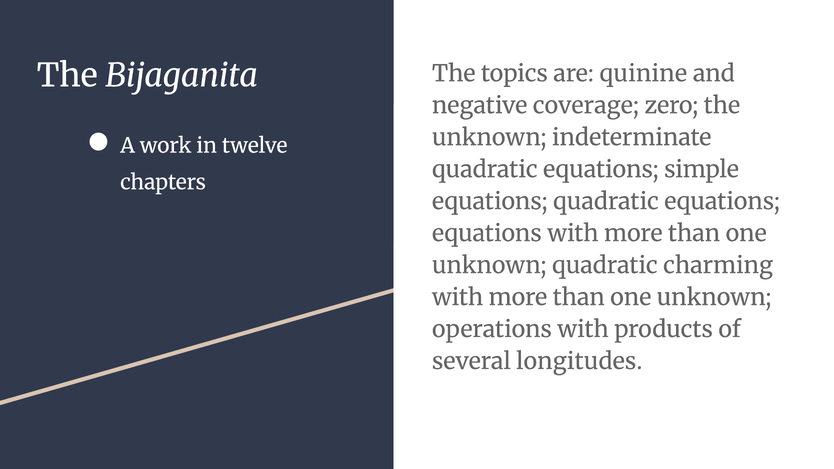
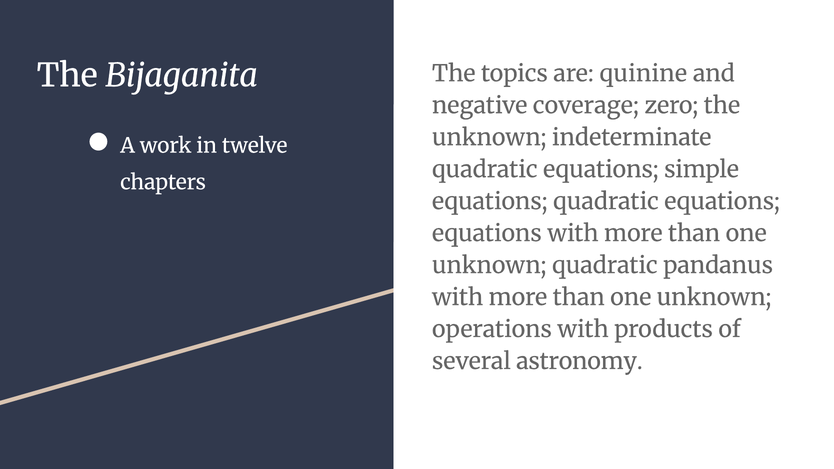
charming: charming -> pandanus (718, 266)
longitudes: longitudes -> astronomy (579, 362)
